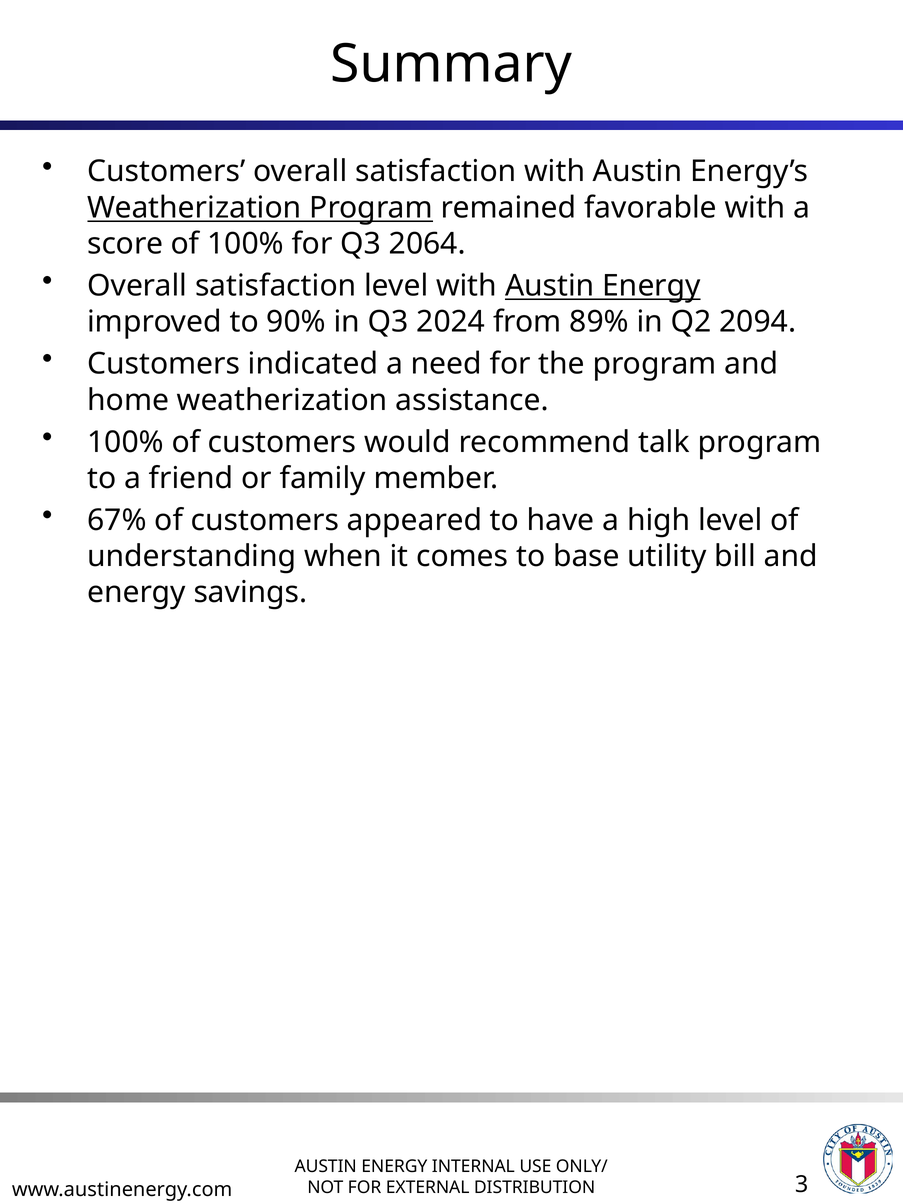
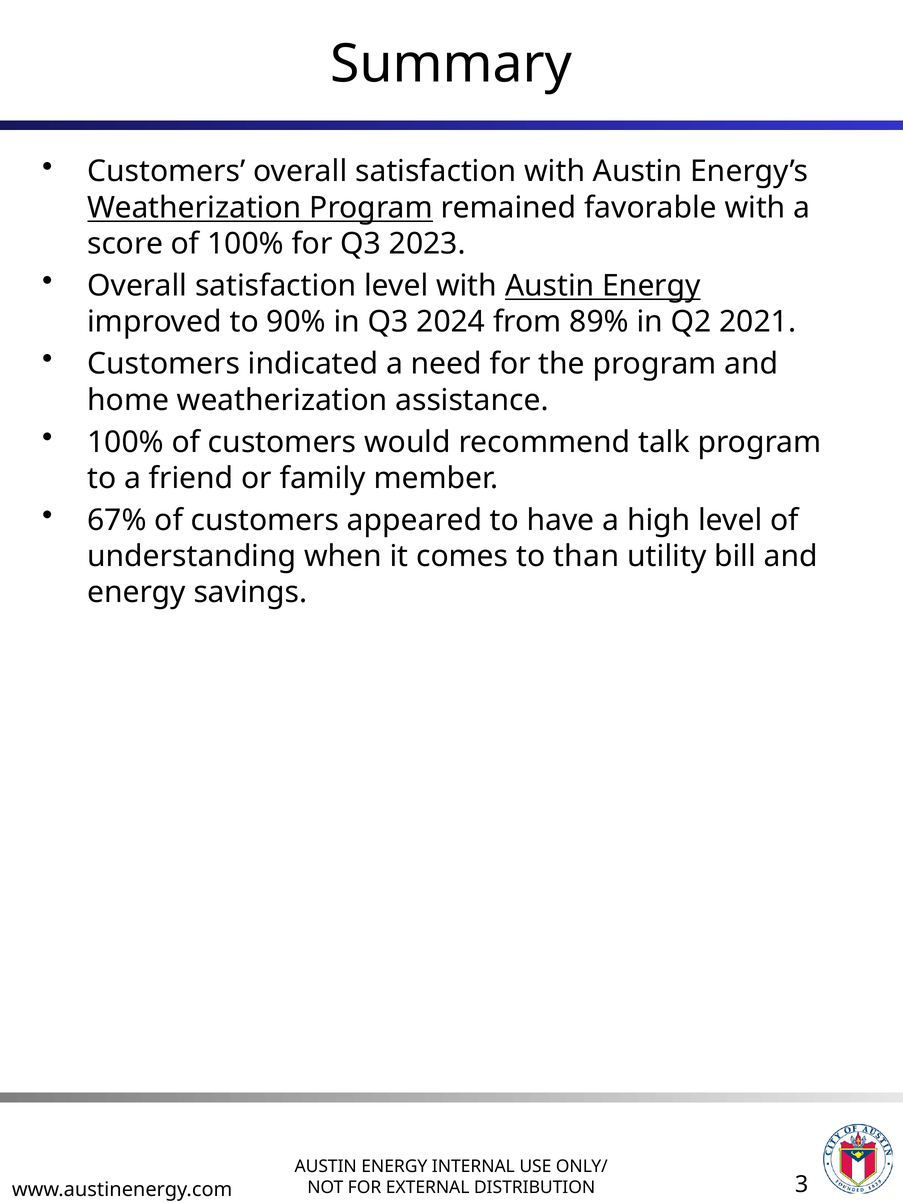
2064: 2064 -> 2023 (427, 244)
2094: 2094 -> 2021 (758, 322)
base: base -> than (586, 557)
